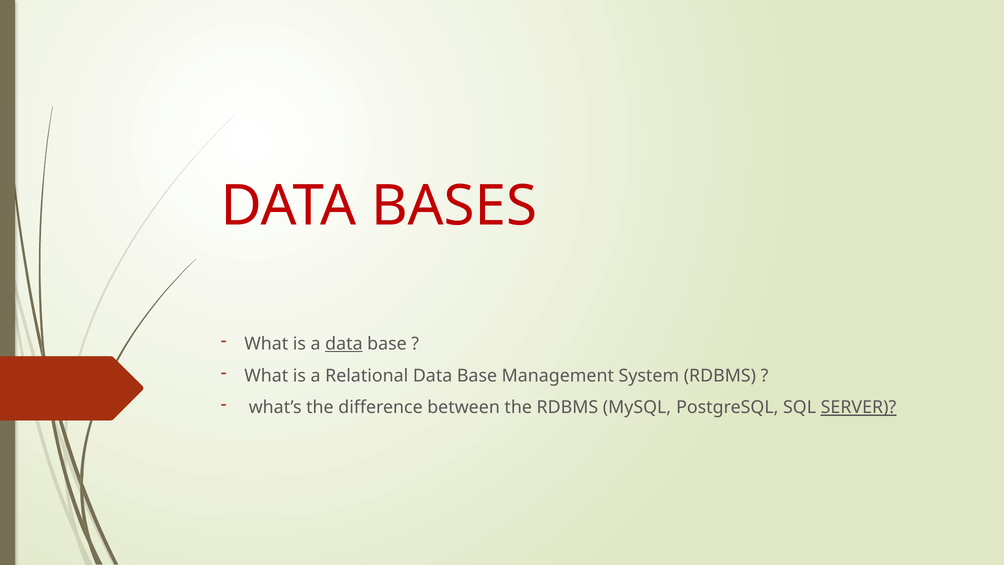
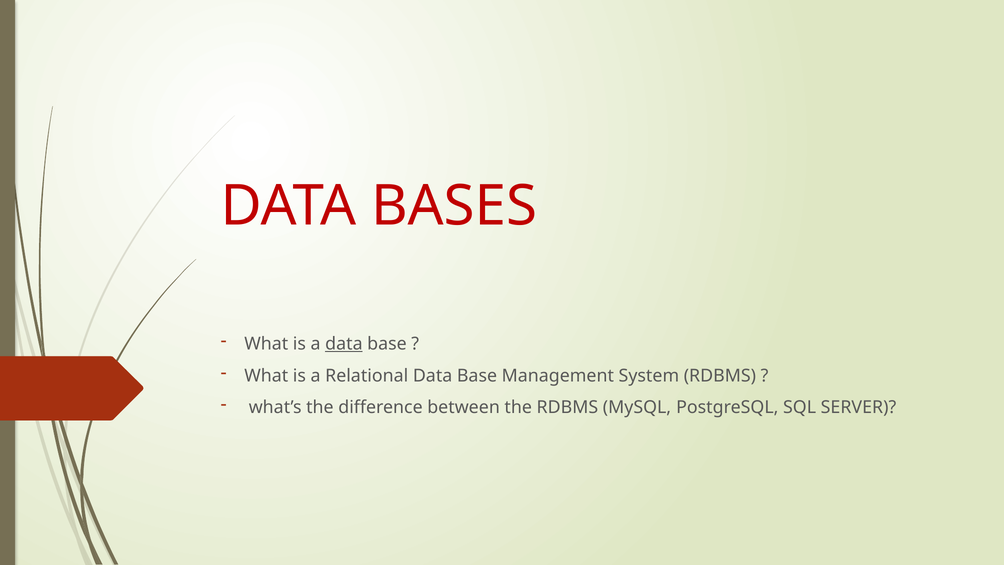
SERVER underline: present -> none (858, 407)
